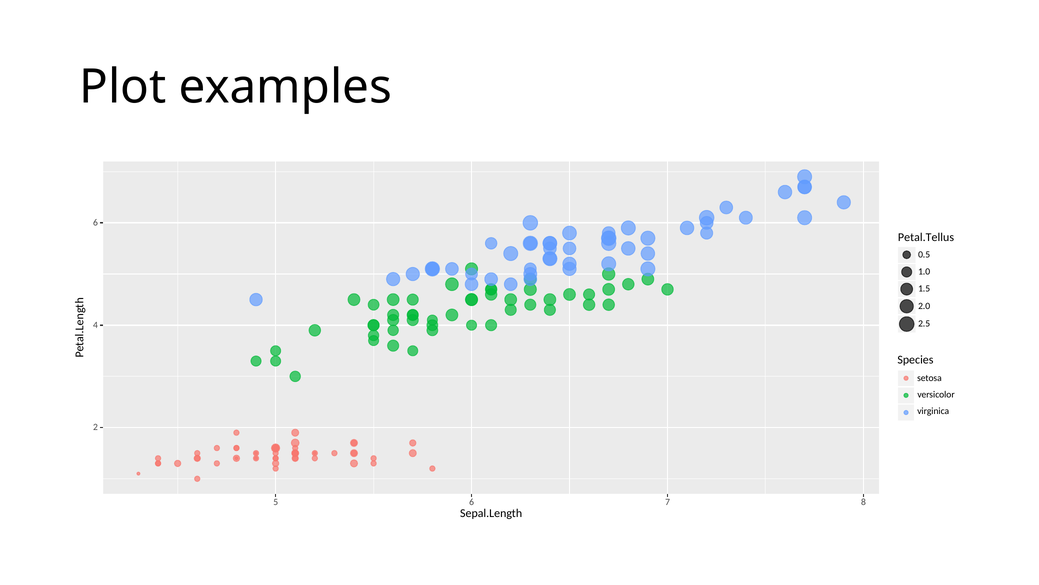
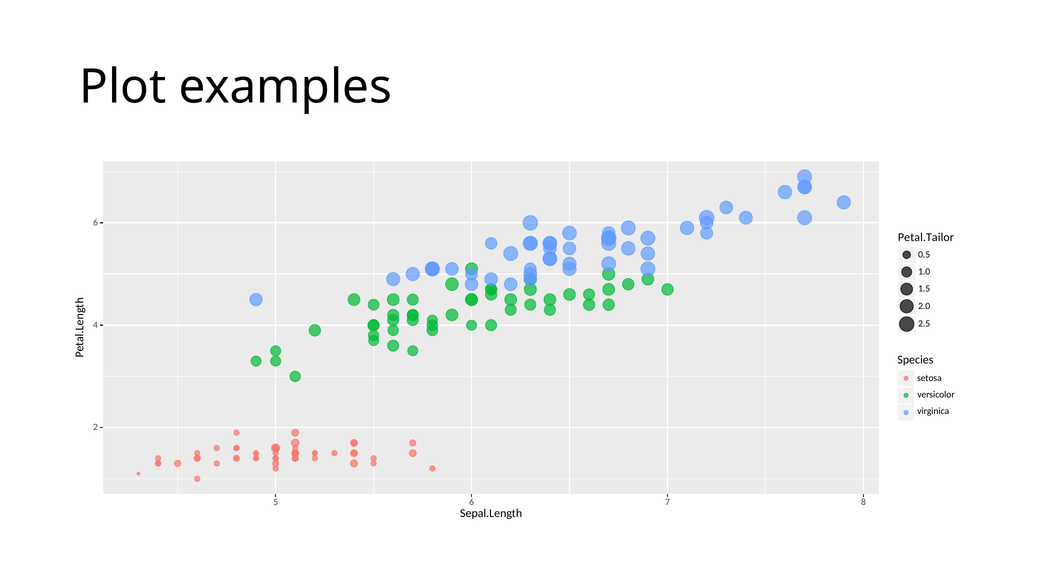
Petal.Tellus: Petal.Tellus -> Petal.Tailor (926, 237)
